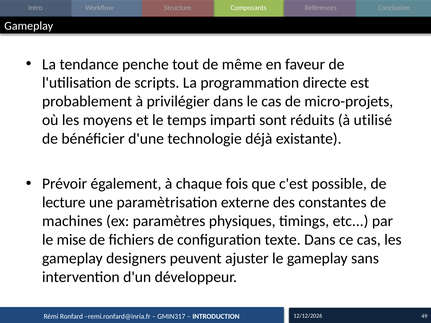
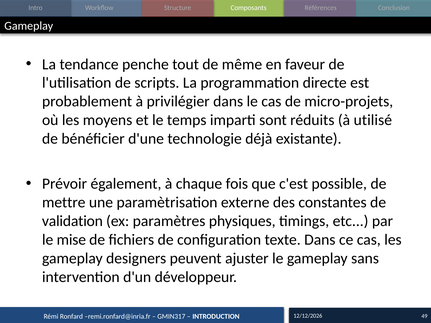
lecture: lecture -> mettre (64, 203)
machines: machines -> validation (72, 221)
